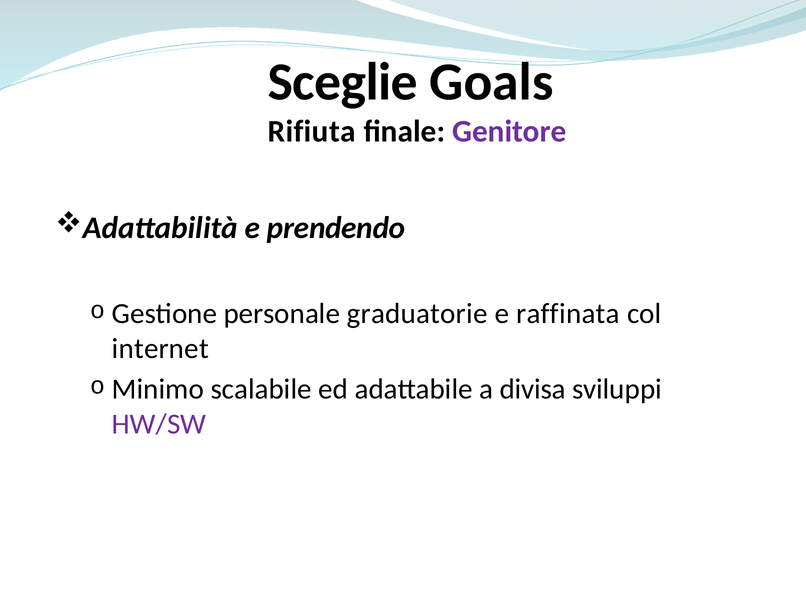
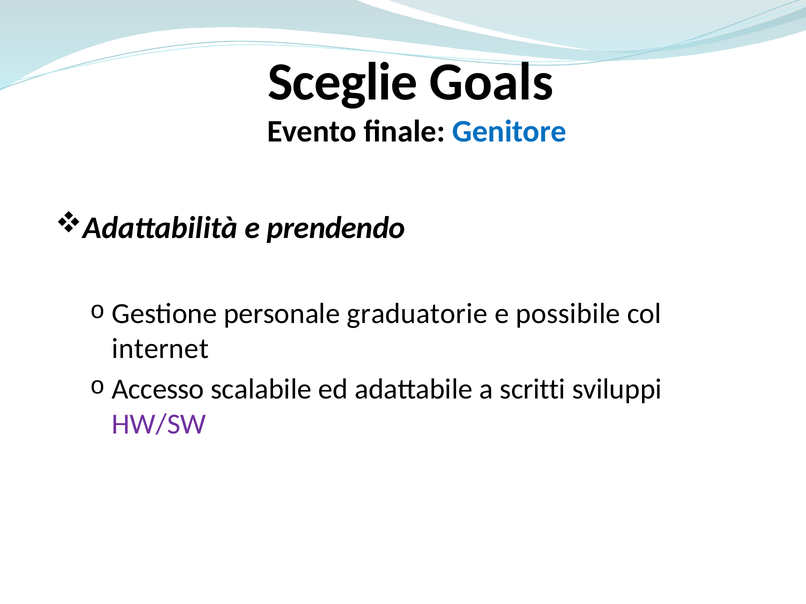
Rifiuta: Rifiuta -> Evento (312, 131)
Genitore colour: purple -> blue (509, 131)
raffinata: raffinata -> possibile (568, 314)
Minimo: Minimo -> Accesso (158, 390)
divisa: divisa -> scritti (533, 390)
